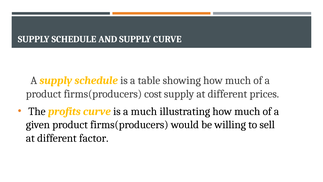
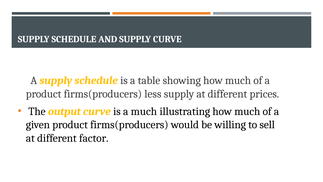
cost: cost -> less (153, 94)
profits: profits -> output (64, 111)
